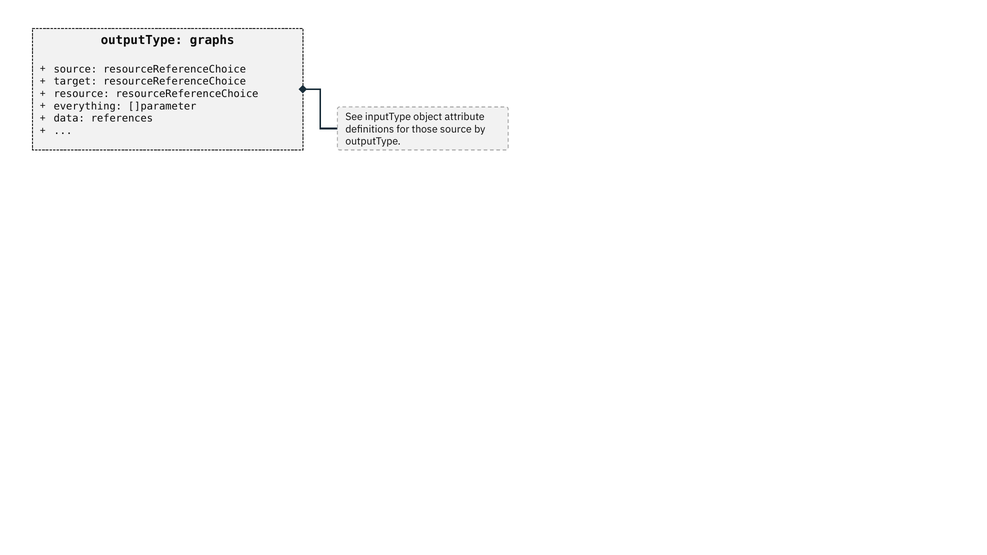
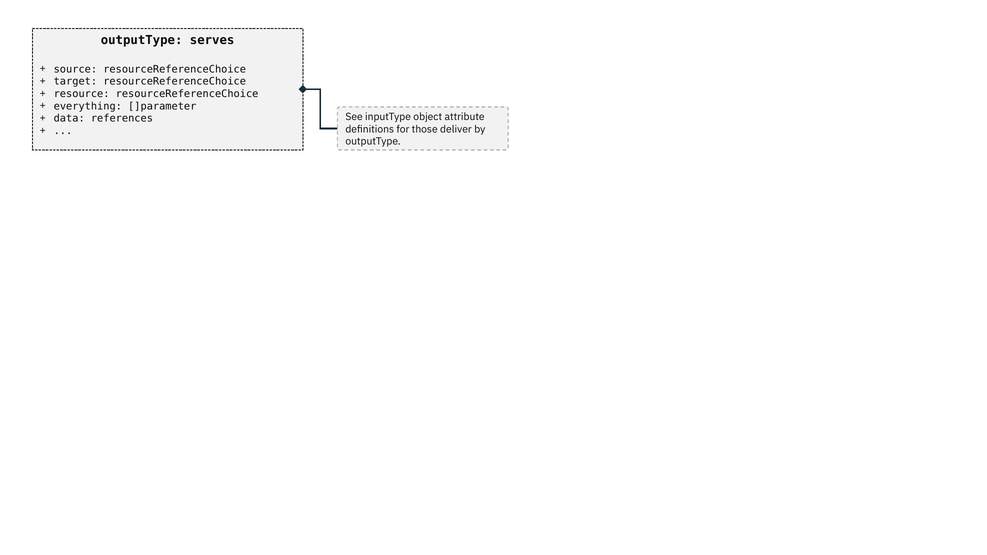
graphs: graphs -> serves (212, 40)
those source: source -> deliver (456, 129)
